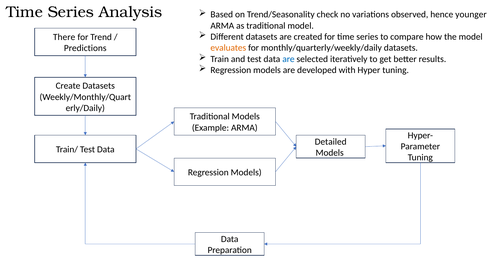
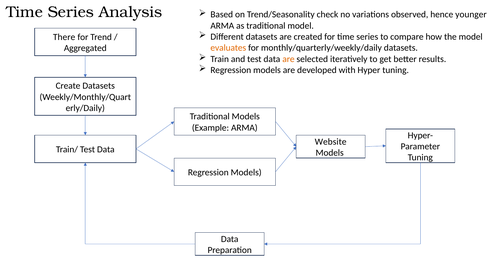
Predictions: Predictions -> Aggregated (85, 48)
are colour: blue -> orange (288, 59)
Detailed: Detailed -> Website (331, 142)
